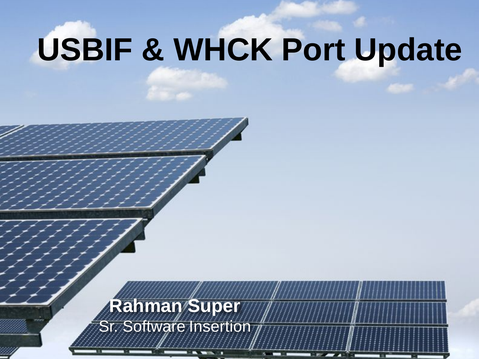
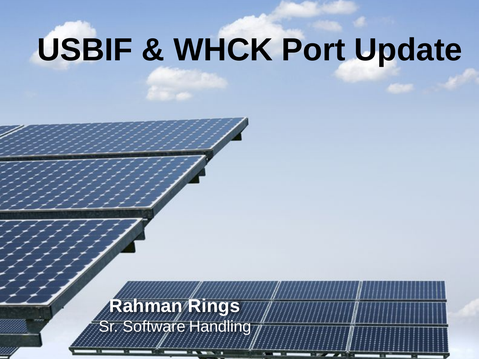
Super: Super -> Rings (214, 306)
Insertion: Insertion -> Handling (220, 327)
